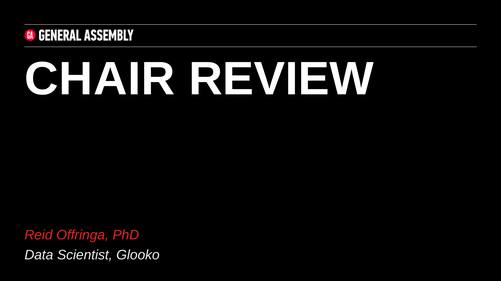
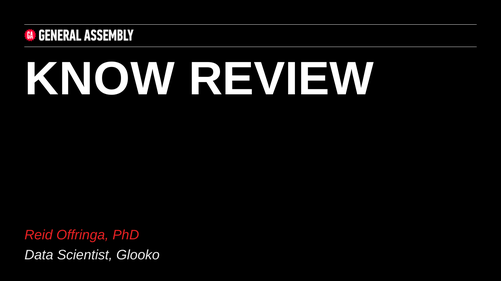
CHAIR: CHAIR -> KNOW (100, 79)
